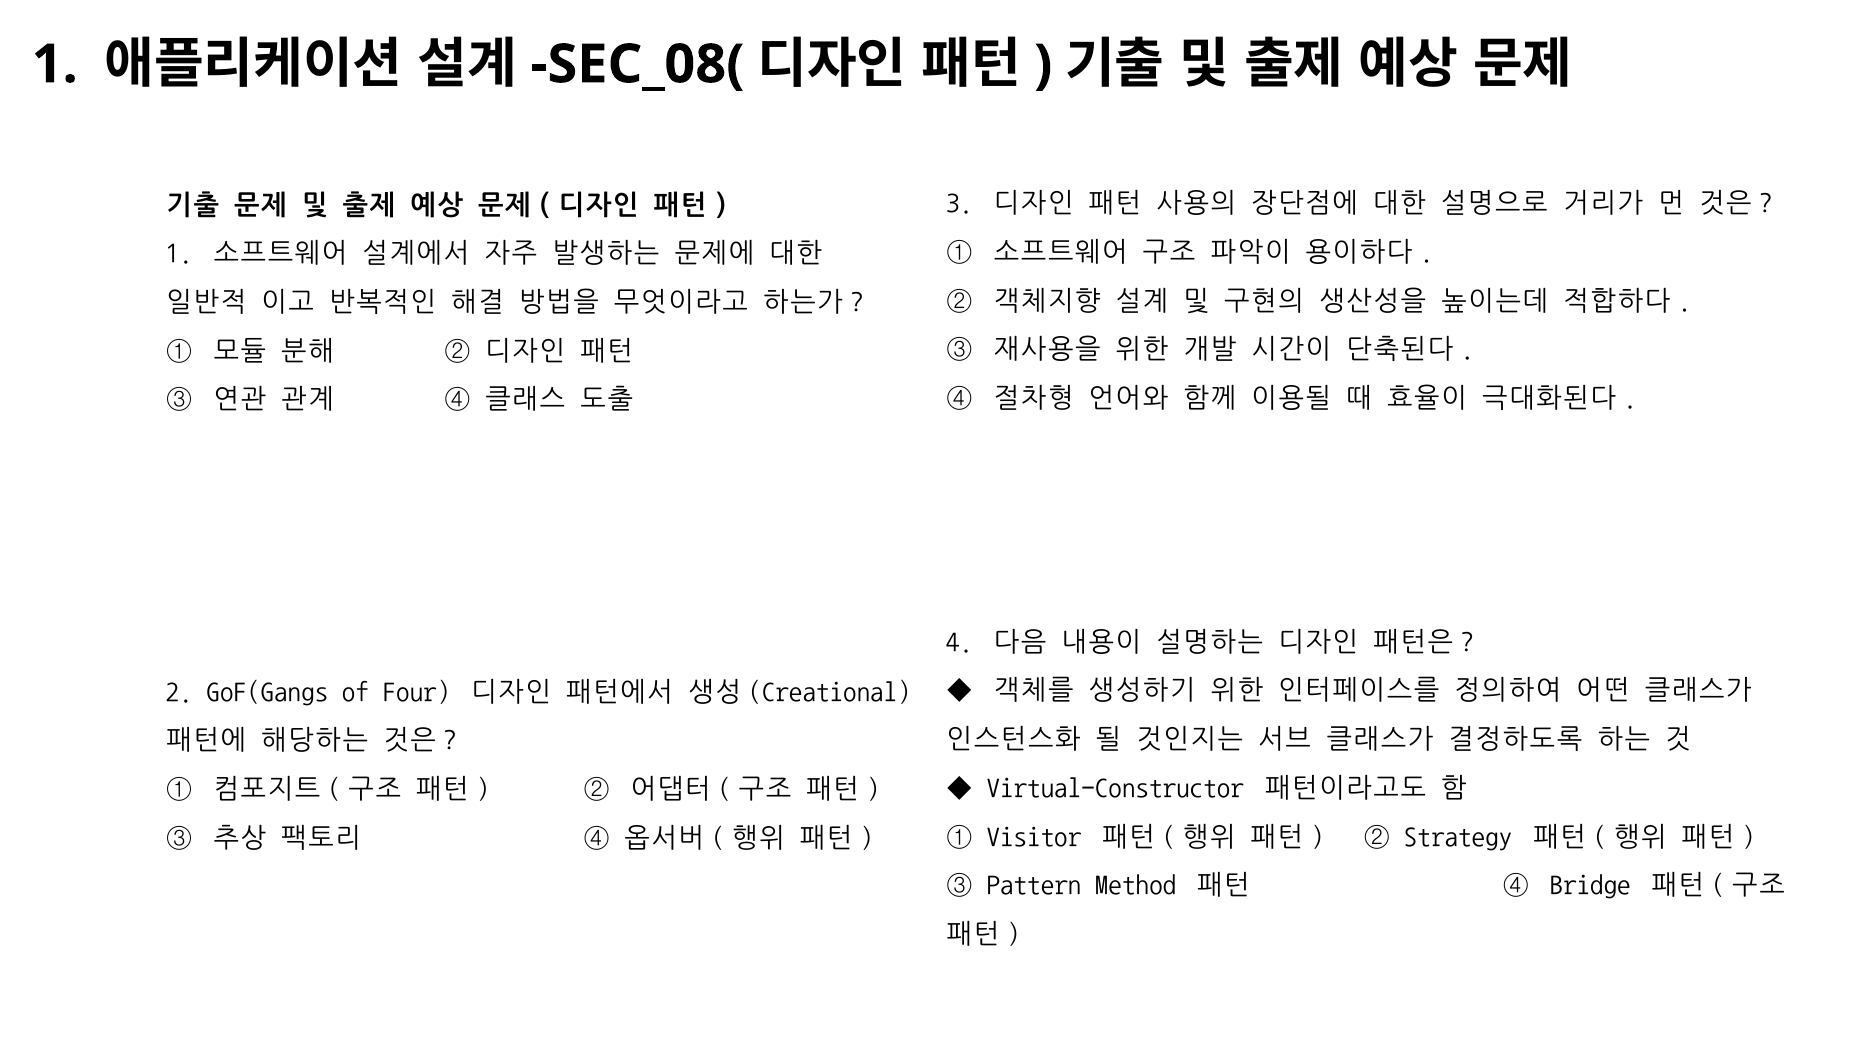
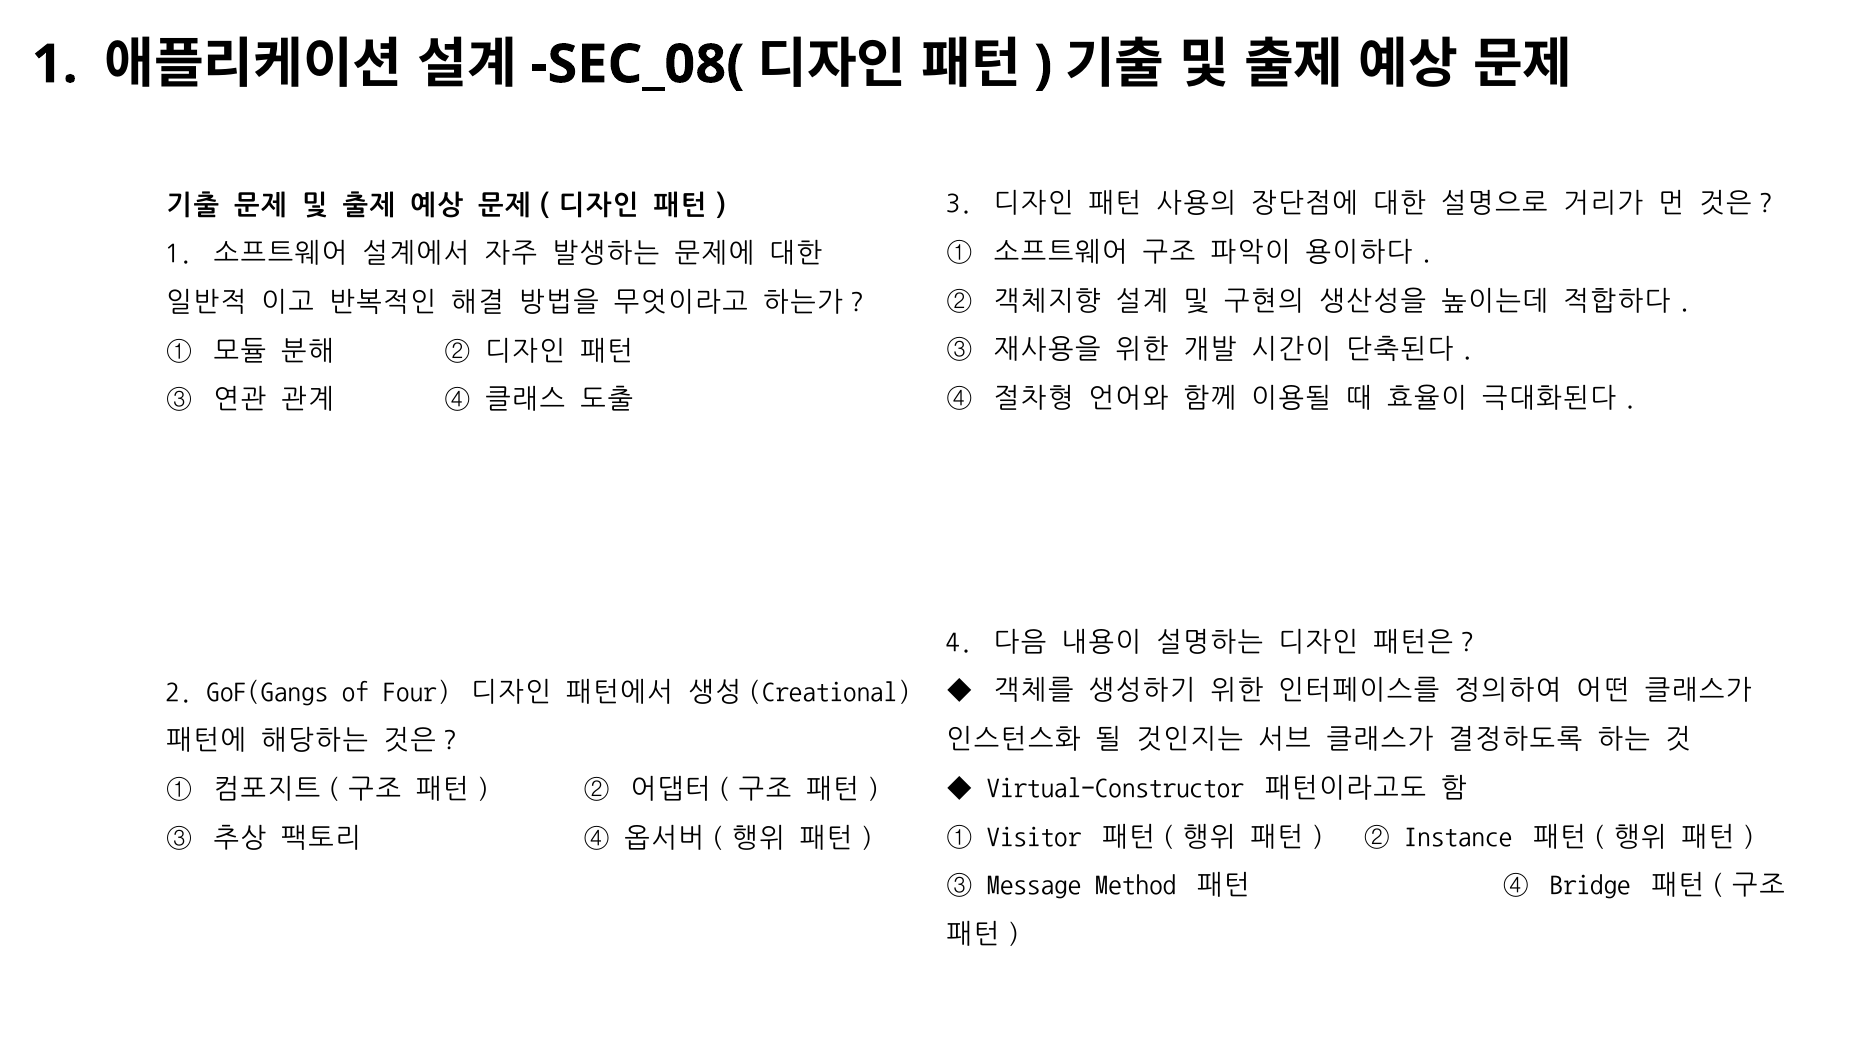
Strategy: Strategy -> Instance (1458, 836)
Pattern: Pattern -> Message (1034, 884)
